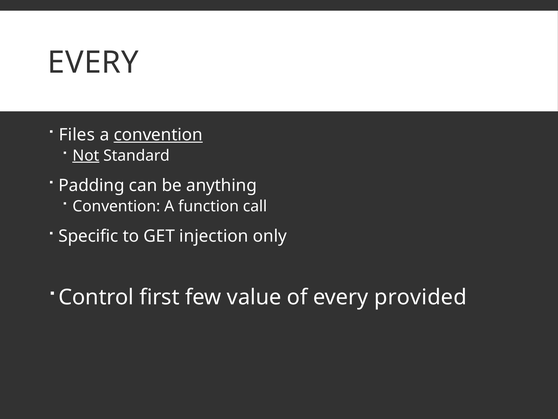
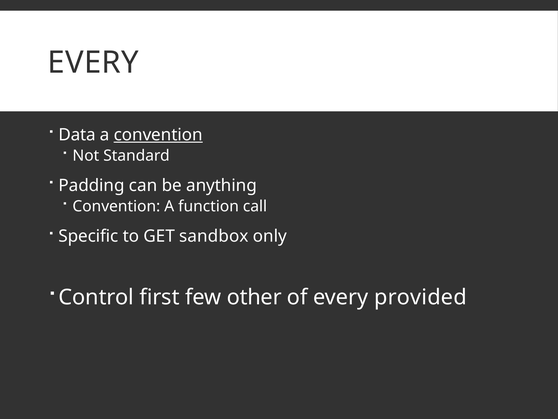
Files: Files -> Data (77, 135)
Not underline: present -> none (86, 155)
injection: injection -> sandbox (214, 236)
value: value -> other (254, 297)
